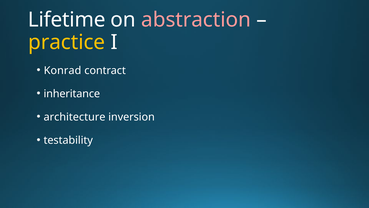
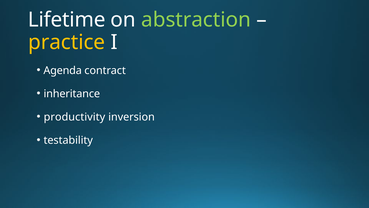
abstraction colour: pink -> light green (196, 20)
Konrad: Konrad -> Agenda (63, 70)
architecture: architecture -> productivity (74, 117)
